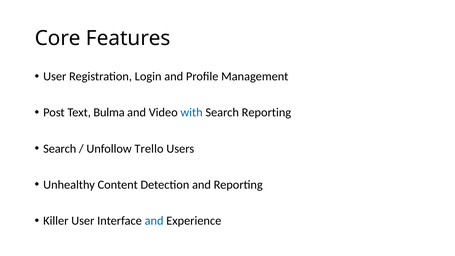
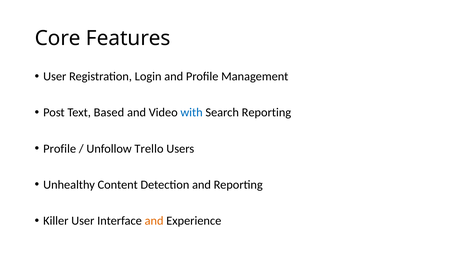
Bulma: Bulma -> Based (109, 112)
Search: Search -> Profile (60, 149)
and colour: blue -> orange (154, 221)
